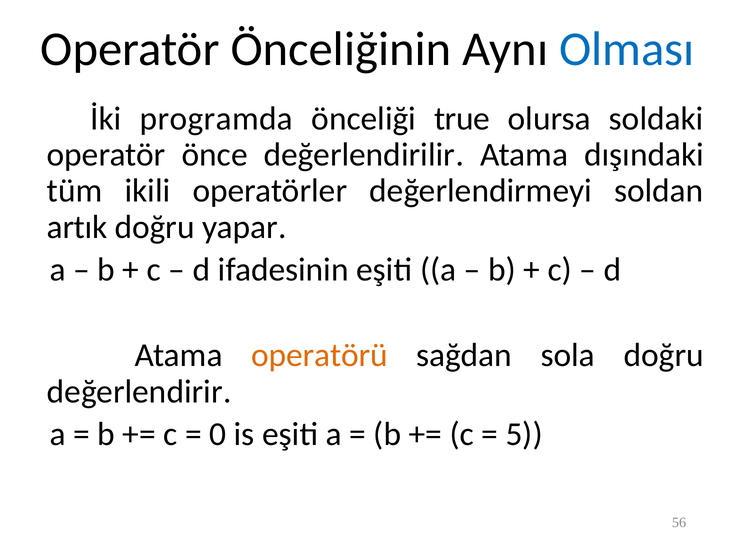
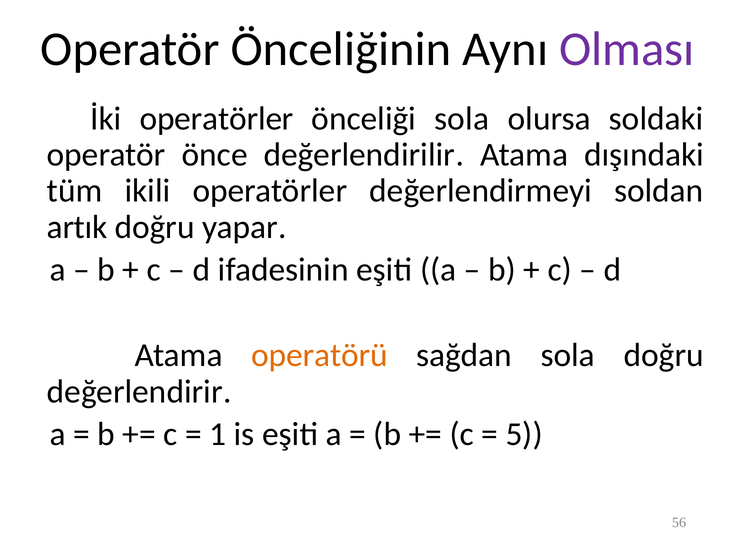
Olması colour: blue -> purple (627, 49)
İki programda: programda -> operatörler (217, 119)
önceliği true: true -> sola (462, 119)
0: 0 -> 1 (218, 435)
